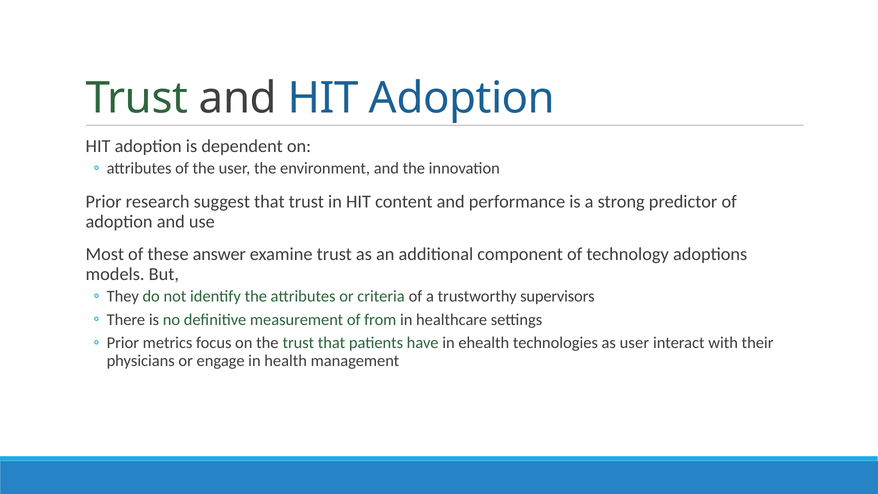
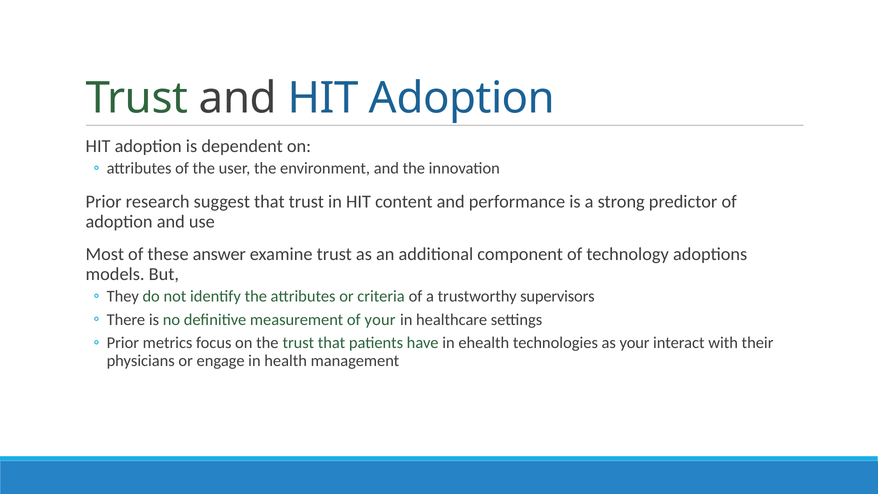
of from: from -> your (380, 320)
as user: user -> your (635, 343)
